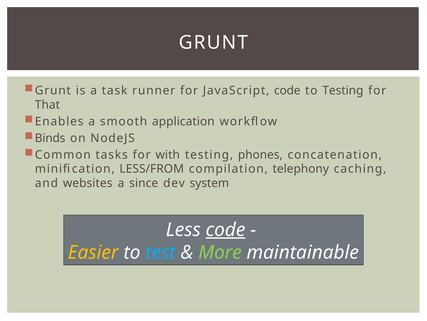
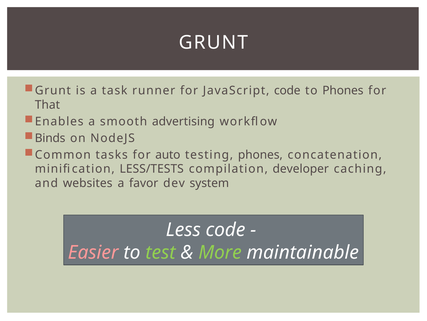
to Testing: Testing -> Phones (343, 90)
application: application -> advertising (183, 121)
with: with -> auto (168, 154)
LESS/FROM: LESS/FROM -> LESS/TESTS (152, 169)
telephony: telephony -> developer (301, 169)
since: since -> favor (144, 183)
code underline: present -> none (225, 229)
Easier colour: yellow -> pink (93, 252)
test colour: light blue -> light green (160, 252)
